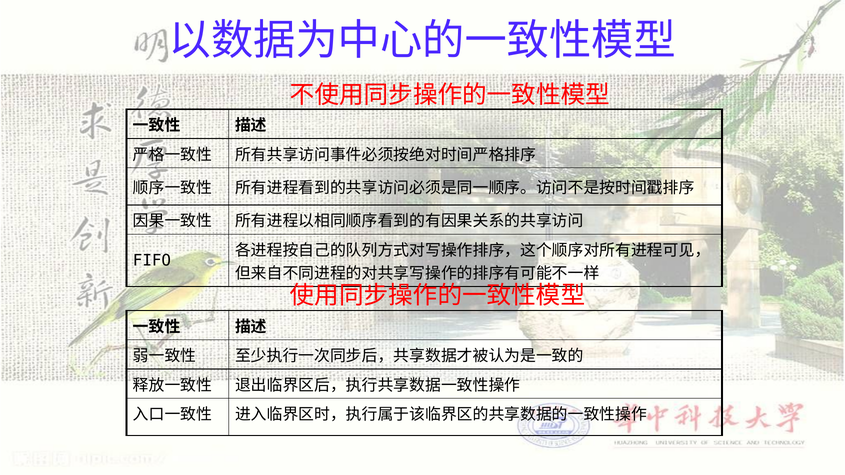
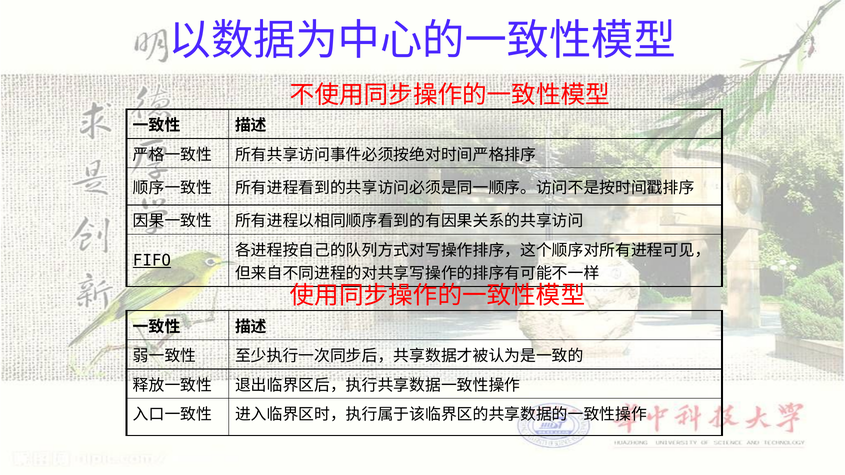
FIFO underline: none -> present (152, 261)
